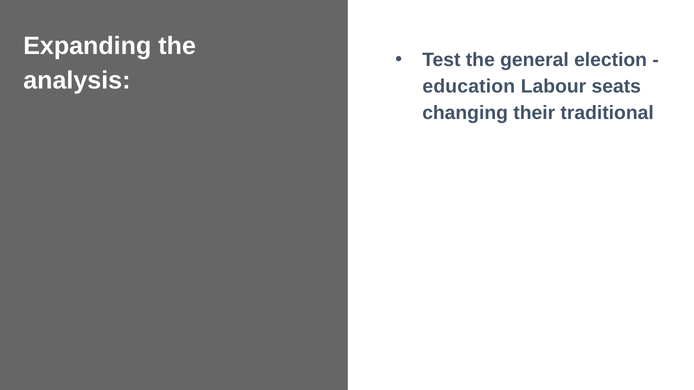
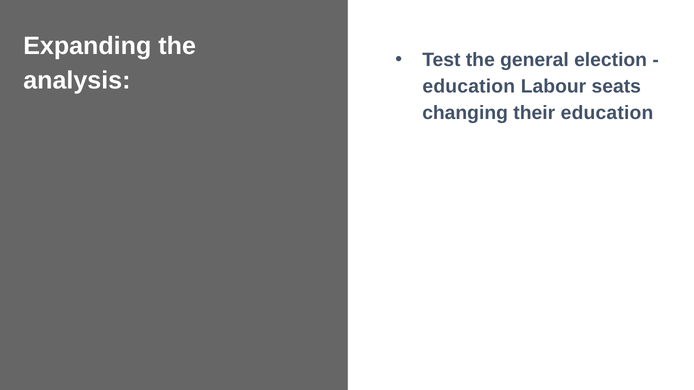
their traditional: traditional -> education (607, 113)
